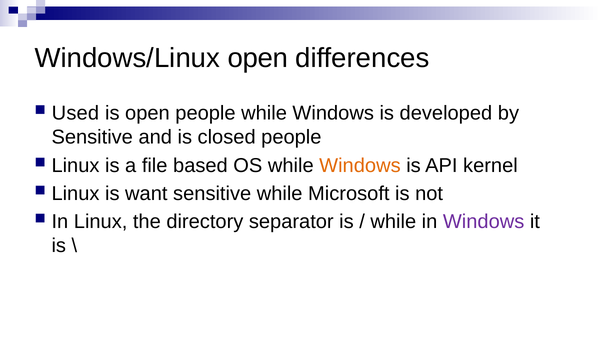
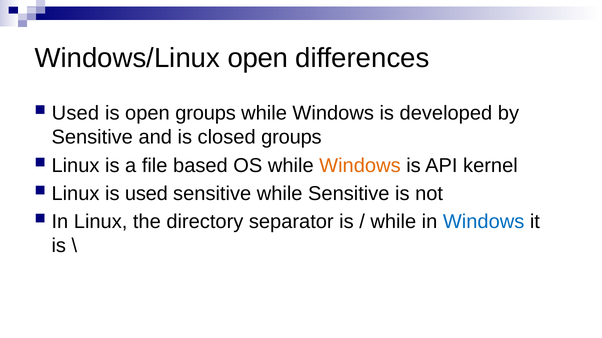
open people: people -> groups (206, 114)
closed people: people -> groups (291, 138)
is want: want -> used (146, 194)
while Microsoft: Microsoft -> Sensitive (349, 194)
Windows colour: purple -> blue (484, 222)
